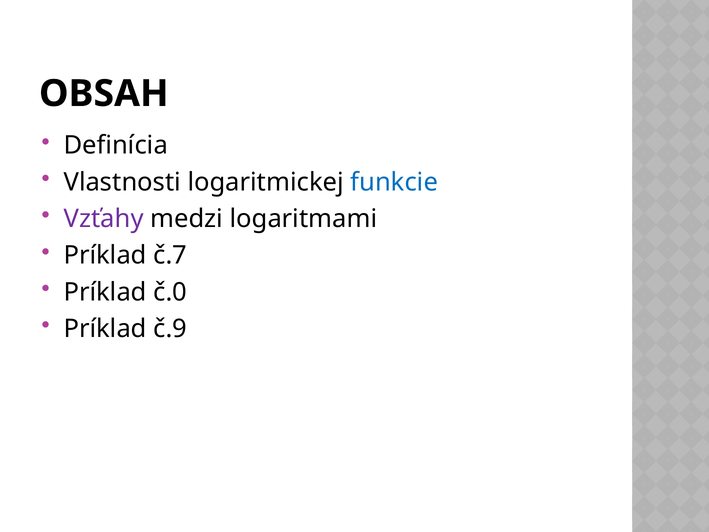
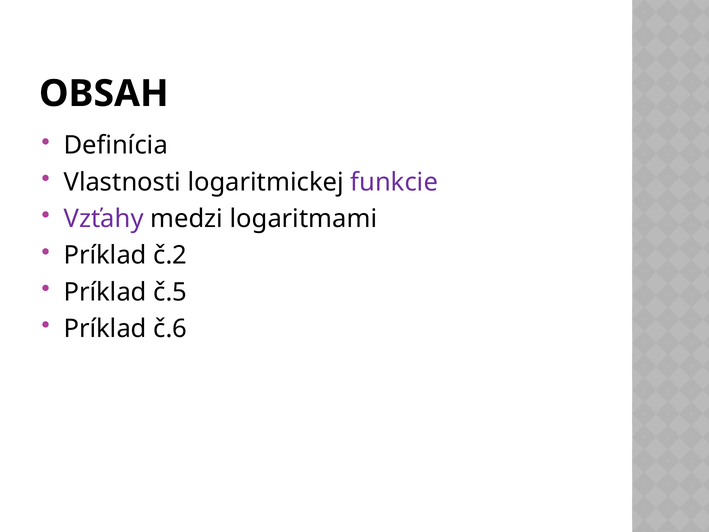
funkcie colour: blue -> purple (394, 182)
č.7: č.7 -> č.2 (170, 255)
č.0: č.0 -> č.5 (170, 292)
č.9: č.9 -> č.6 (170, 329)
